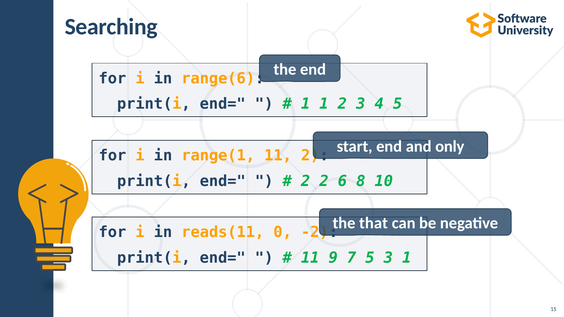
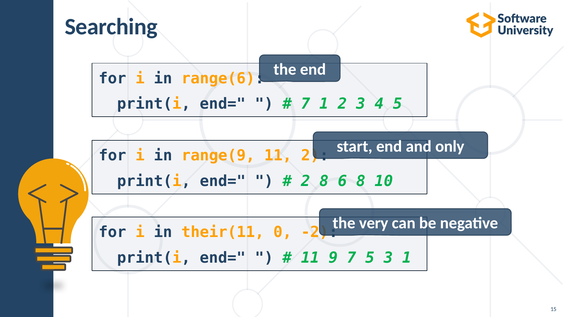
1: 1 -> 7 (306, 104)
range(1: range(1 -> range(9 (218, 156)
2 2: 2 -> 8 (324, 181)
that: that -> very (374, 223)
reads(11: reads(11 -> their(11 (223, 232)
